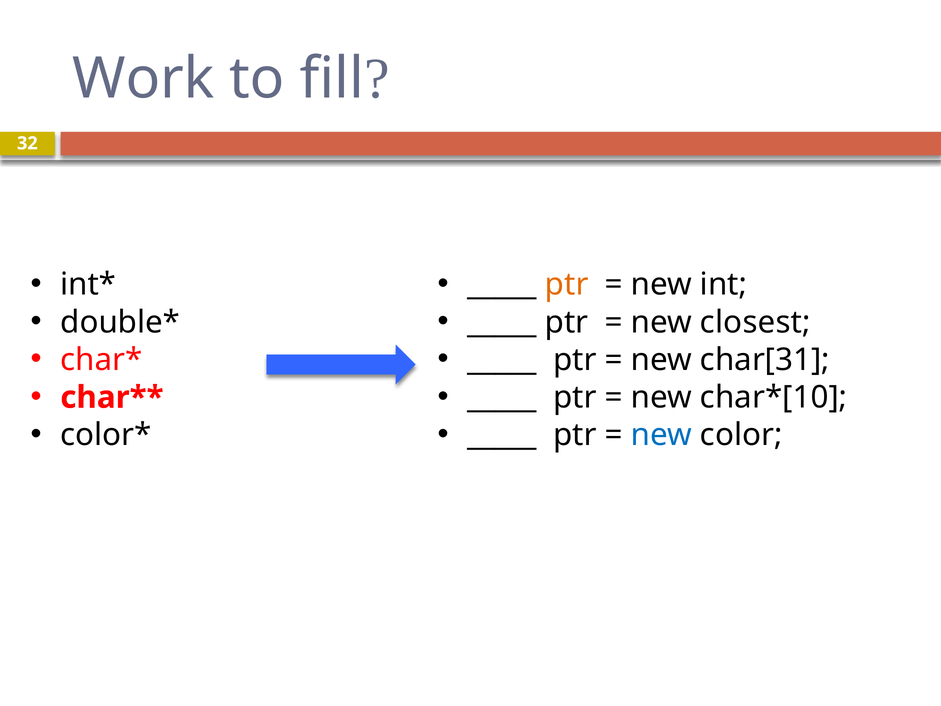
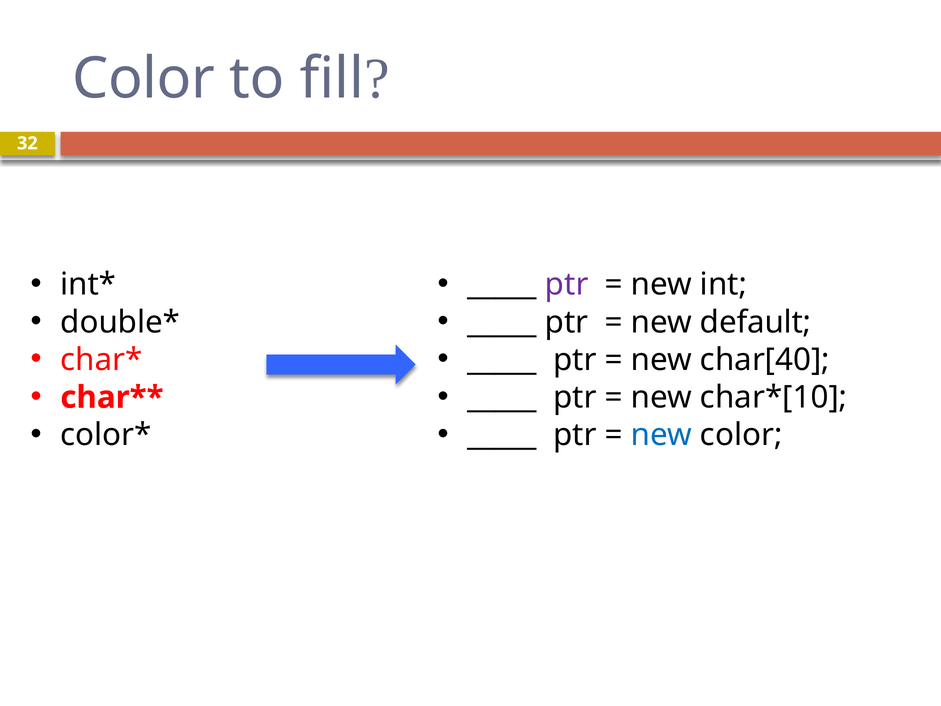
Work: Work -> Color (144, 78)
ptr colour: orange -> purple (567, 284)
closest: closest -> default (756, 322)
char[31: char[31 -> char[40 (765, 360)
